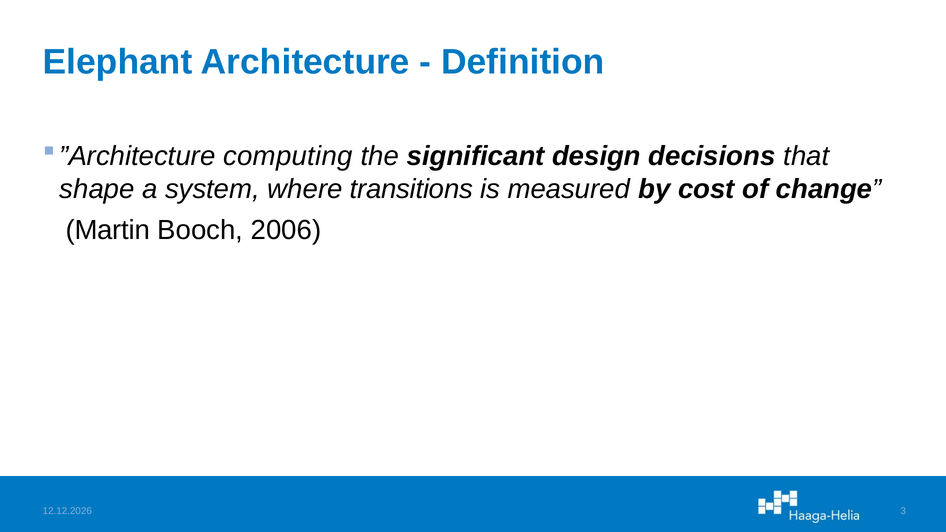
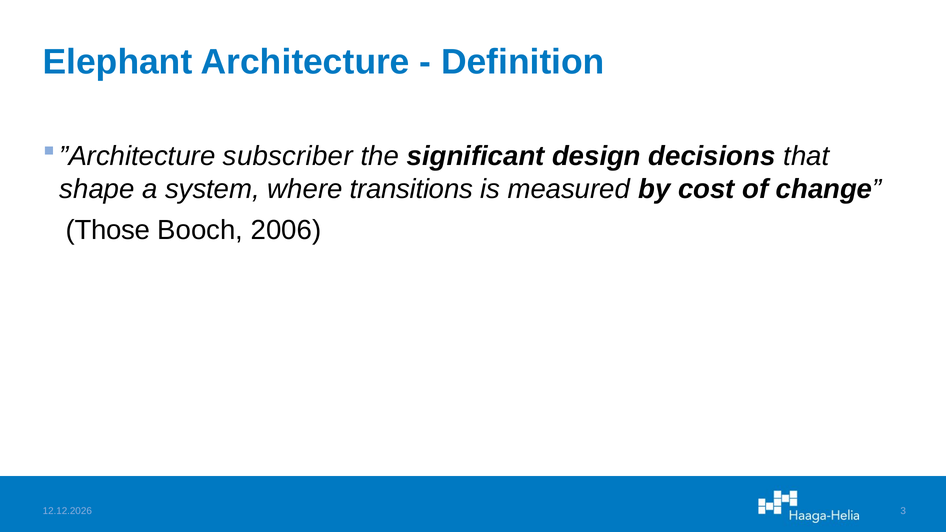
computing: computing -> subscriber (288, 156)
Martin: Martin -> Those (108, 230)
